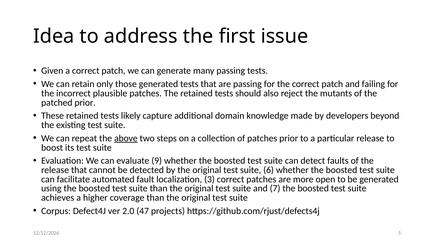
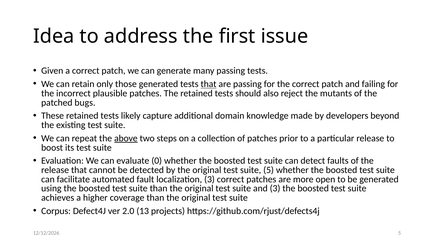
that underline: none -> present (209, 84)
patched prior: prior -> bugs (85, 103)
9: 9 -> 0 (157, 161)
suite 6: 6 -> 5 (269, 170)
and 7: 7 -> 3 (275, 189)
47: 47 -> 13 (143, 211)
